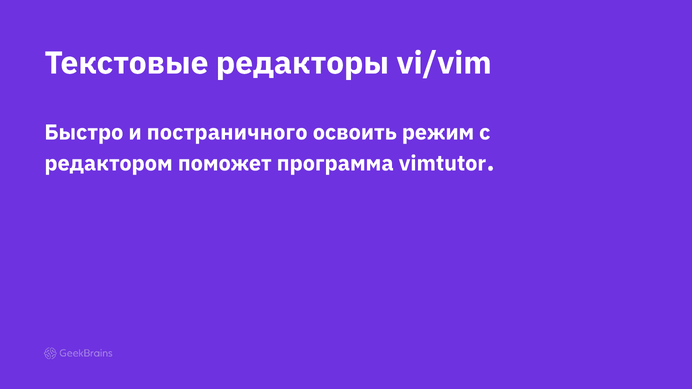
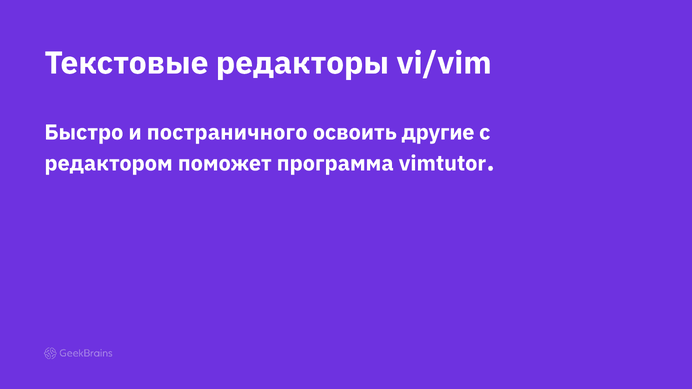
режим: режим -> другие (438, 132)
